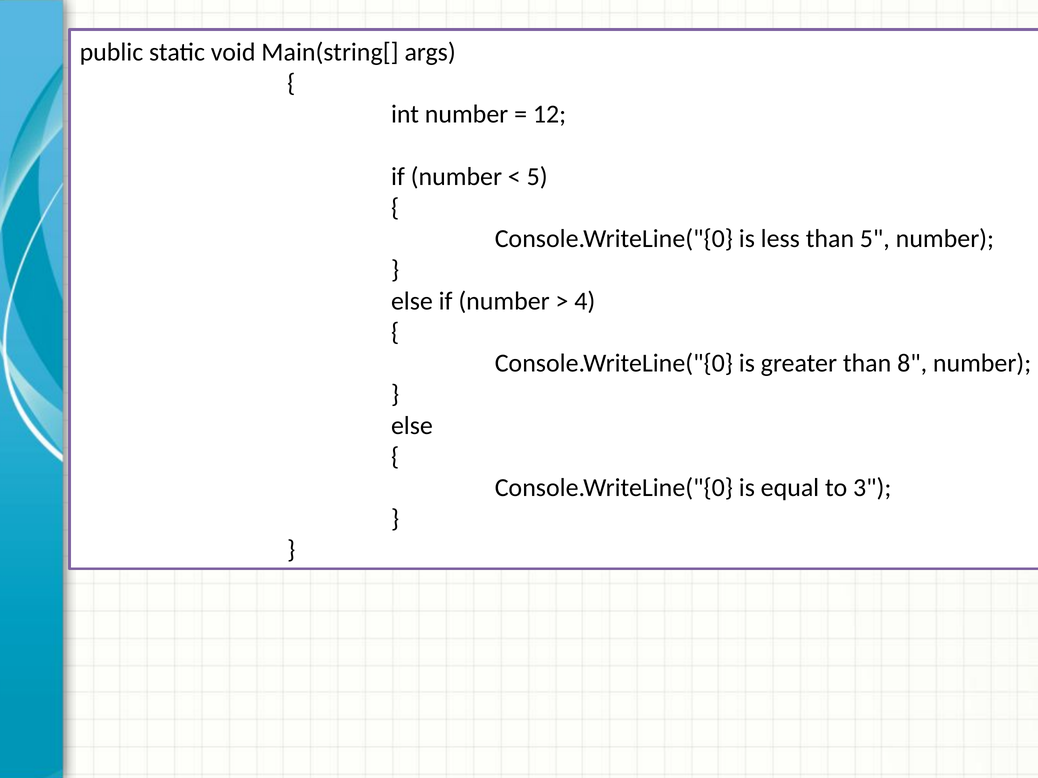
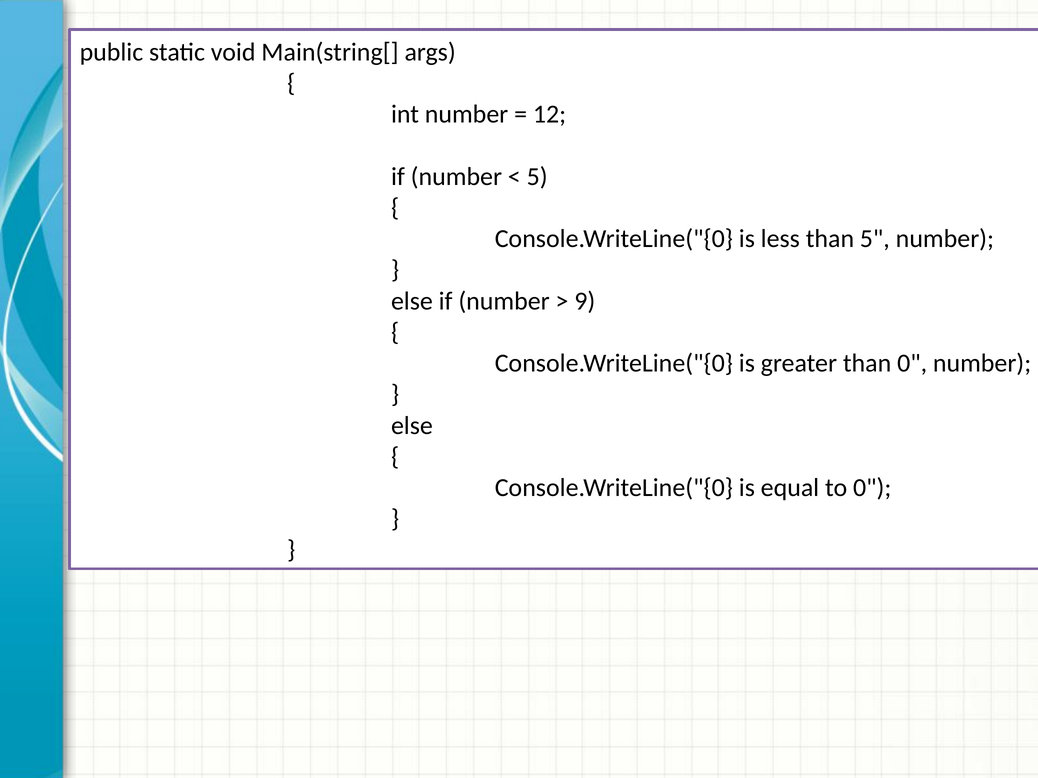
4: 4 -> 9 (585, 301)
than 8: 8 -> 0 (912, 363)
to 3: 3 -> 0 (872, 488)
